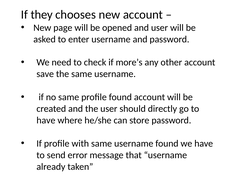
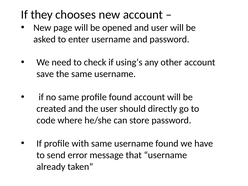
more’s: more’s -> using’s (129, 62)
have: have -> code (46, 120)
